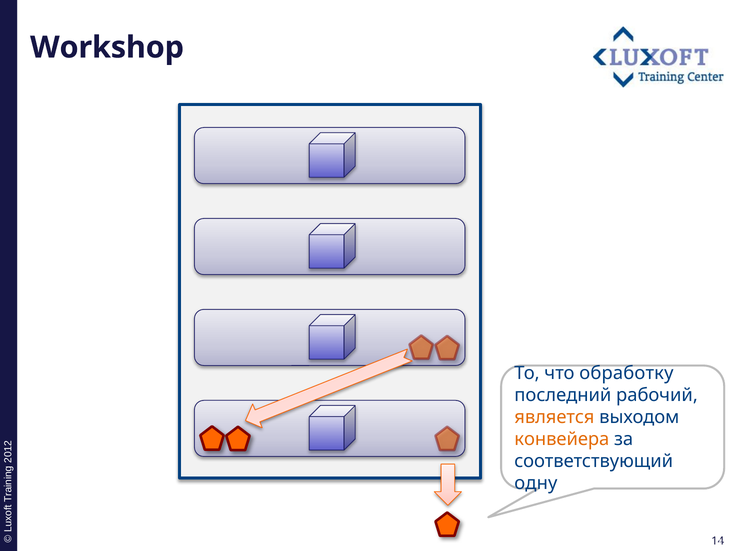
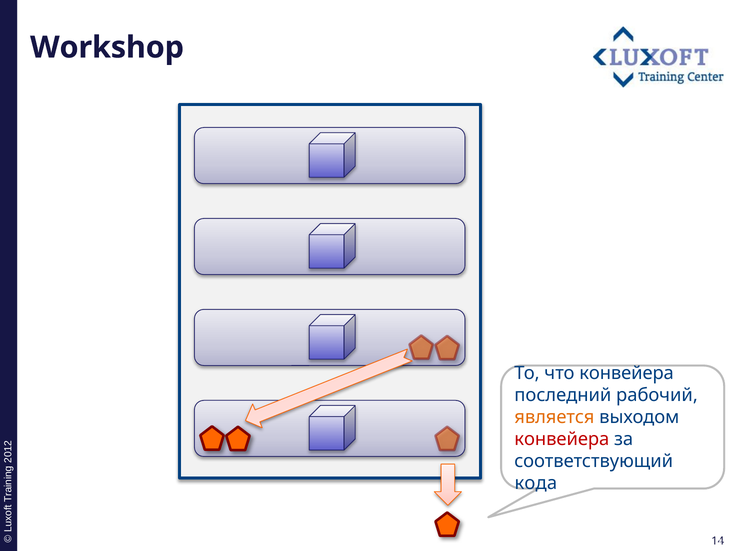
что обработку: обработку -> конвейера (627, 373)
конвейера colour: orange -> red (562, 440)
одну: одну -> кода (536, 484)
